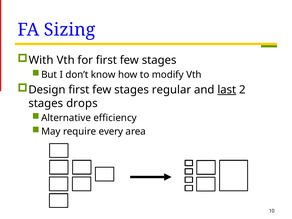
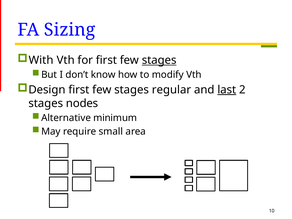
stages underline: none -> present (159, 60)
drops: drops -> nodes (82, 103)
efficiency: efficiency -> minimum (115, 118)
every: every -> small (111, 131)
